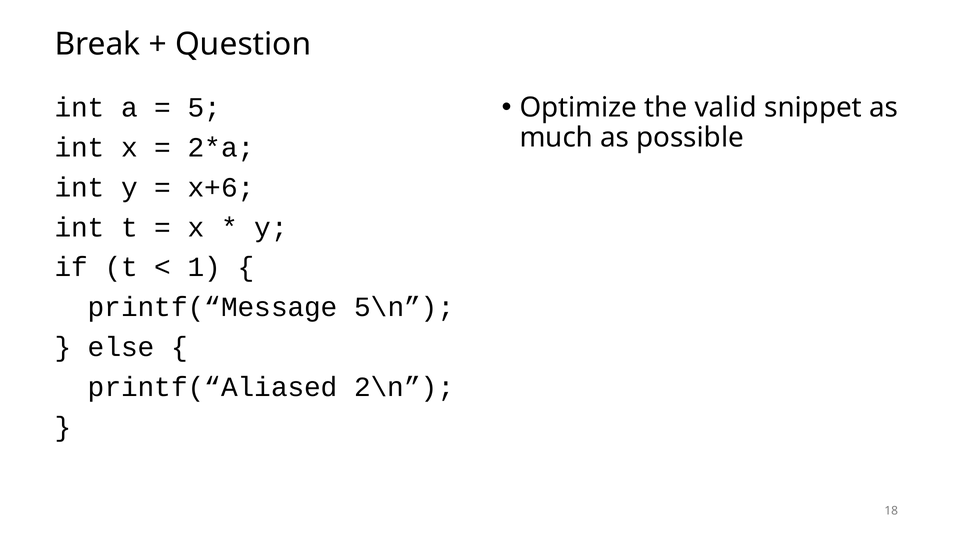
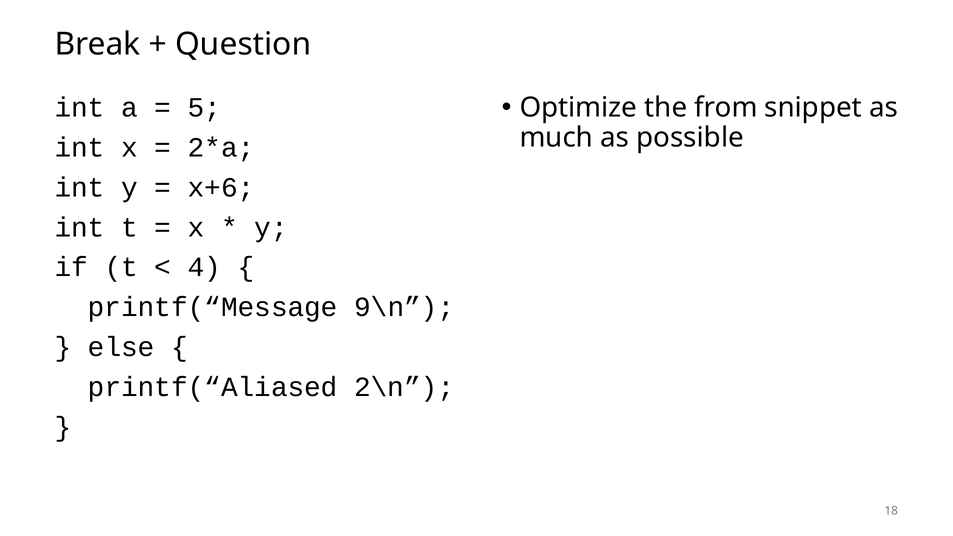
valid: valid -> from (726, 108)
1: 1 -> 4 (204, 267)
5\n: 5\n -> 9\n (404, 307)
